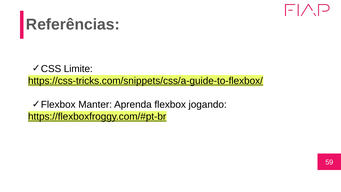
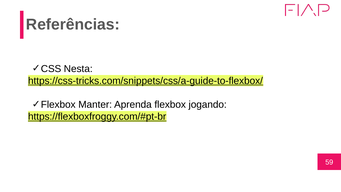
Limite: Limite -> Nesta (78, 69)
